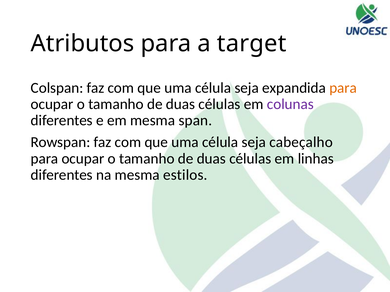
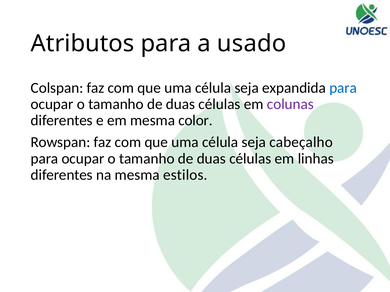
target: target -> usado (252, 44)
para colour: orange -> blue (343, 88)
span: span -> color (195, 121)
